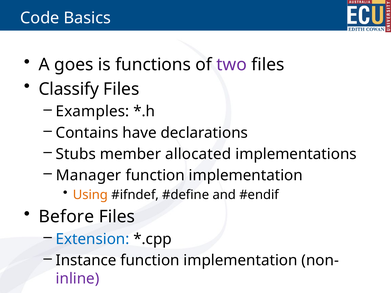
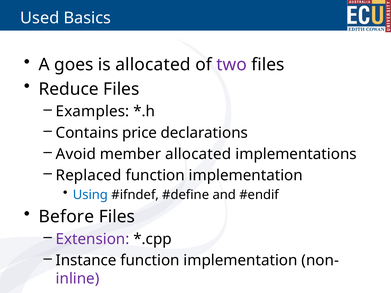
Code: Code -> Used (40, 18)
is functions: functions -> allocated (153, 65)
Classify: Classify -> Reduce (69, 89)
have: have -> price (140, 133)
Stubs: Stubs -> Avoid (76, 154)
Manager: Manager -> Replaced (89, 175)
Using colour: orange -> blue (90, 195)
Extension colour: blue -> purple (93, 239)
